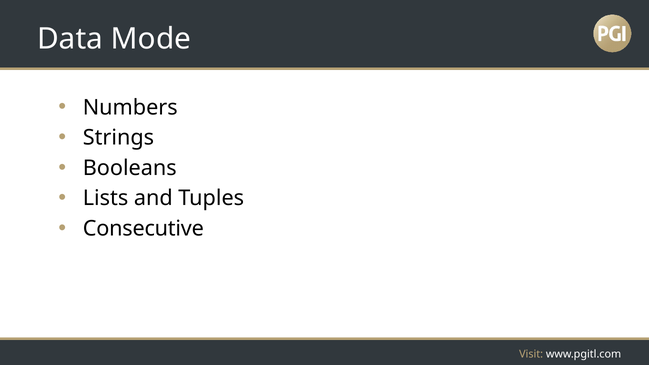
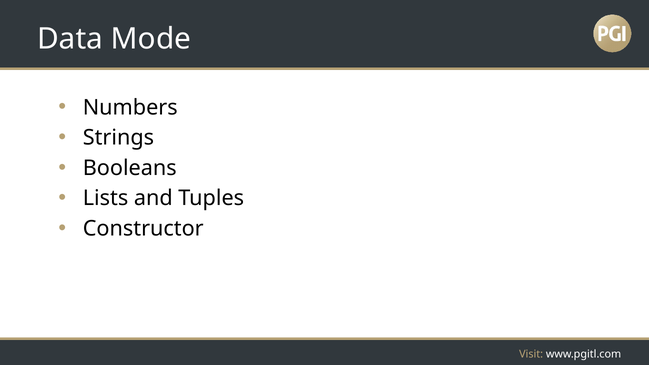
Consecutive: Consecutive -> Constructor (143, 229)
